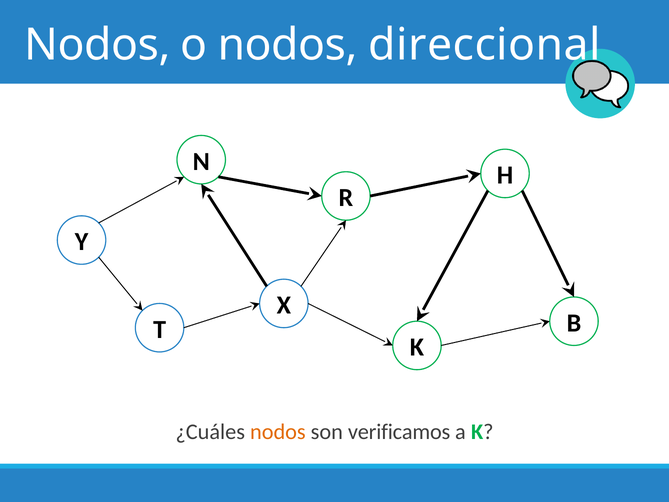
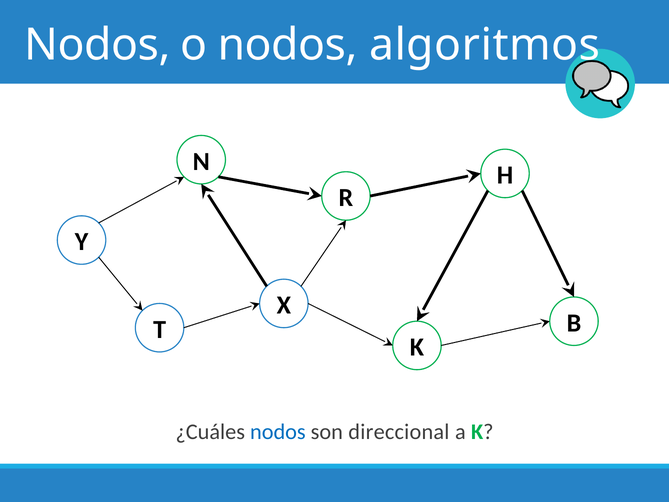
direccional: direccional -> algoritmos (485, 45)
nodos colour: orange -> blue (278, 432)
verificamos: verificamos -> direccional (399, 432)
